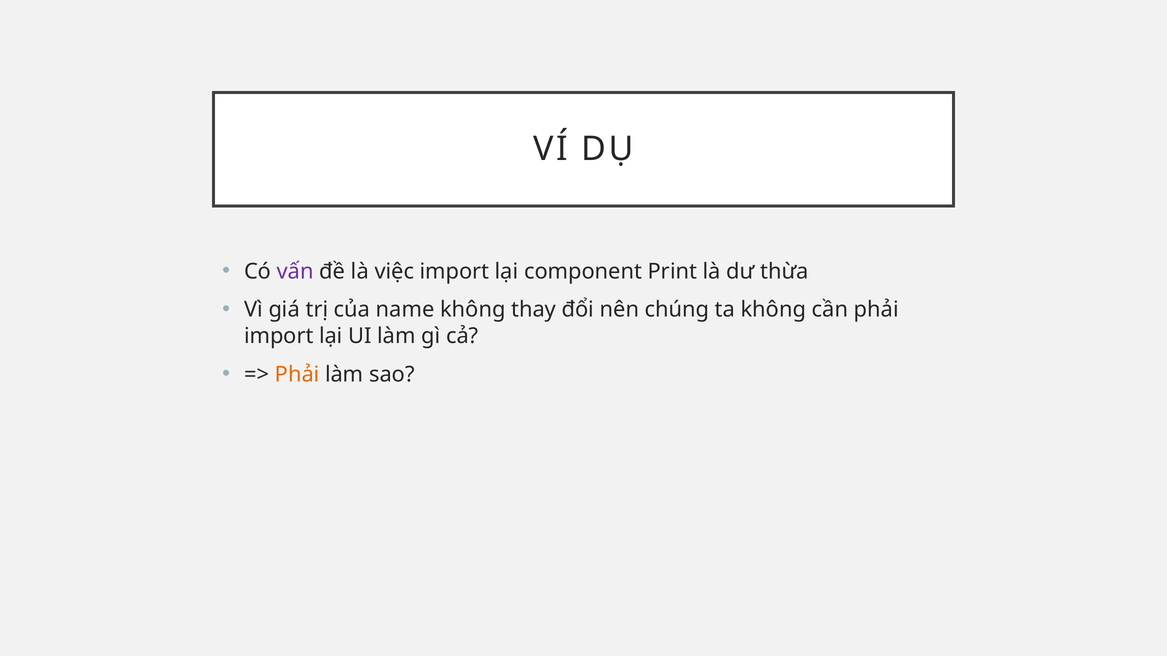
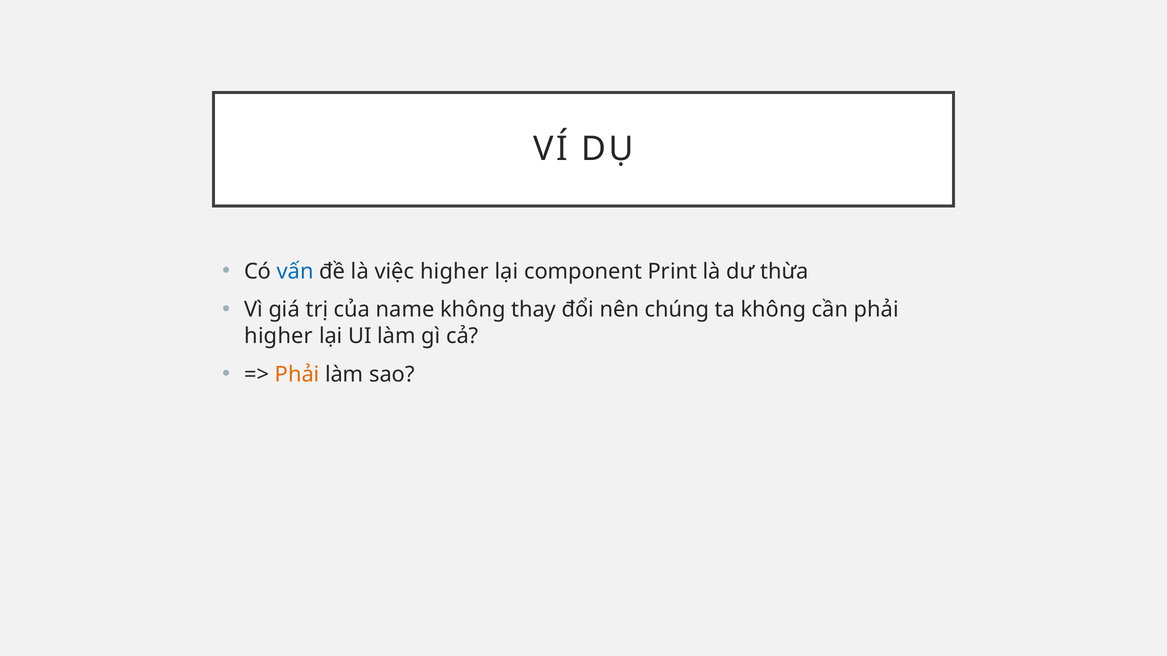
vấn colour: purple -> blue (295, 272)
việc import: import -> higher (454, 272)
import: import -> higher (279, 336)
